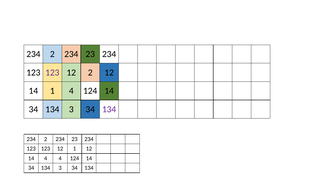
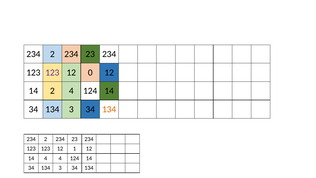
12 2: 2 -> 0 (90, 72)
14 1: 1 -> 2 (52, 91)
134 colour: purple -> orange (109, 109)
